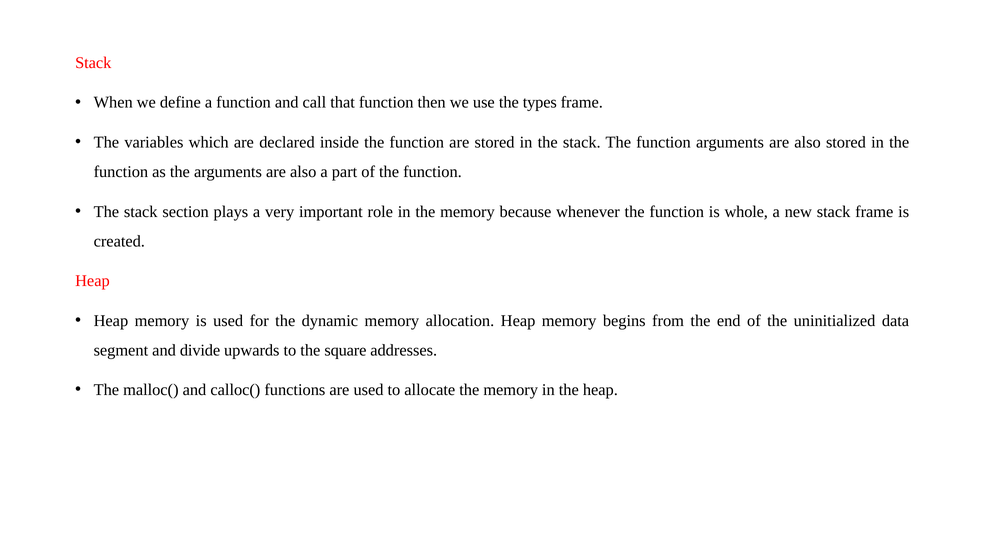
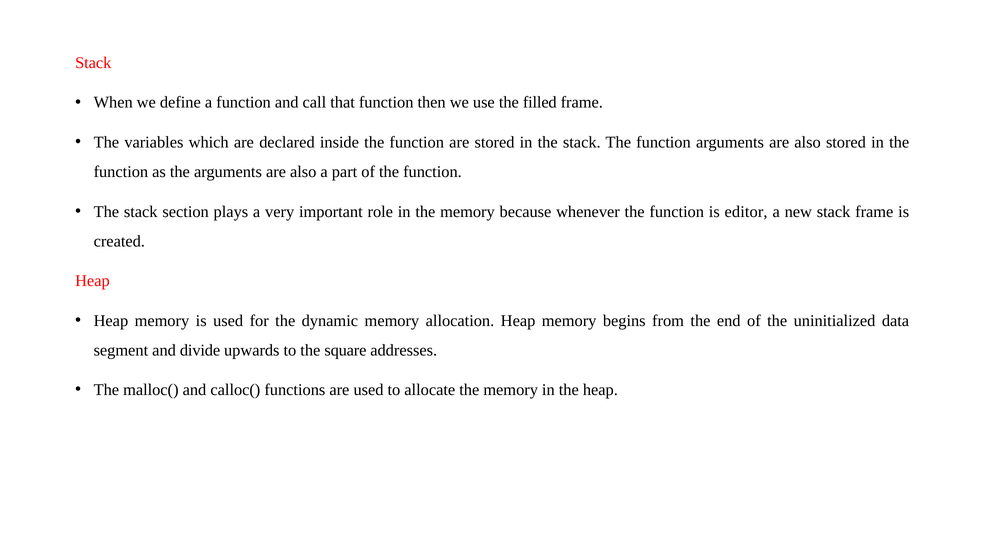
types: types -> filled (540, 103)
whole: whole -> editor (746, 212)
